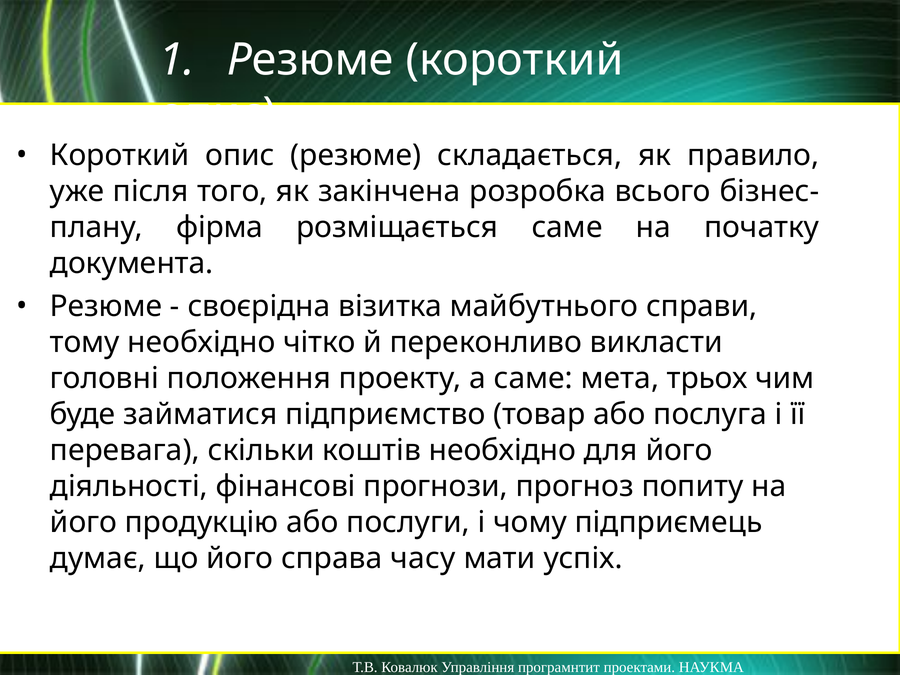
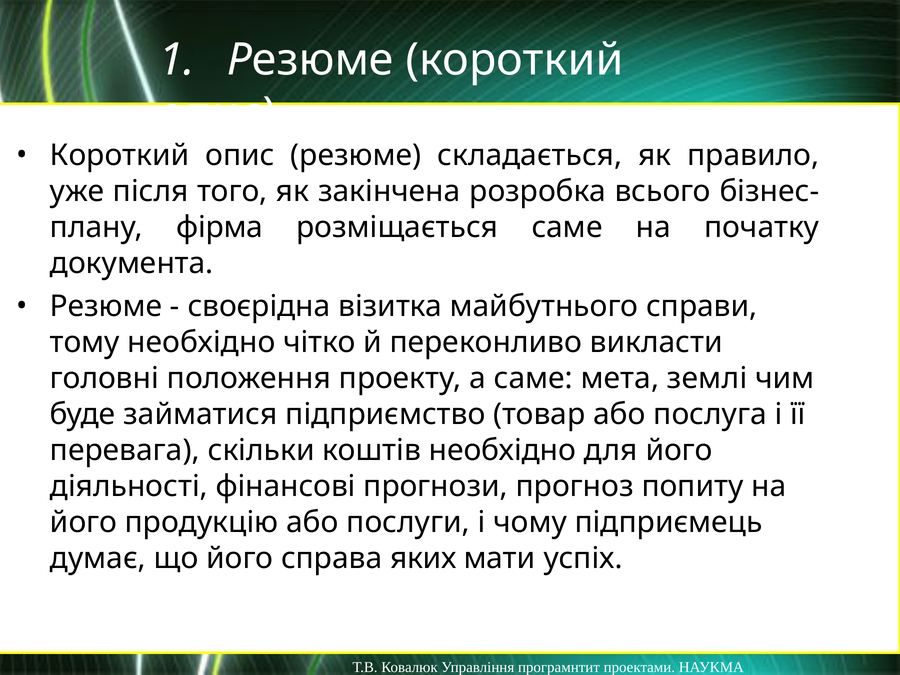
трьох: трьох -> землі (707, 378)
часу: часу -> яких (423, 558)
